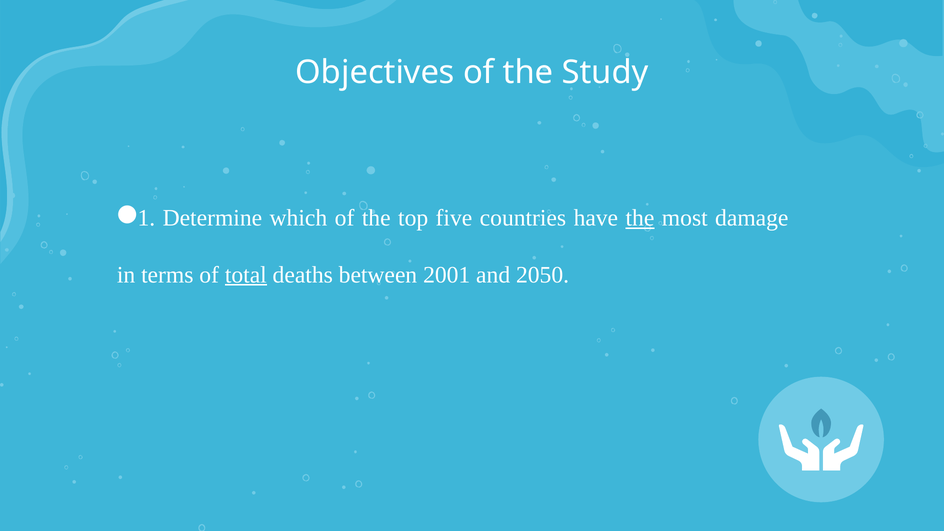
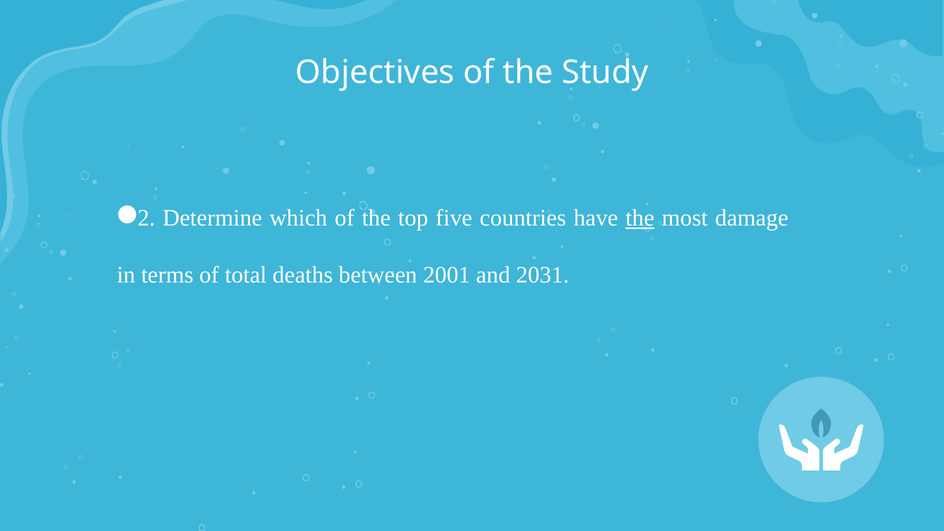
1: 1 -> 2 (146, 218)
total underline: present -> none (246, 275)
2050: 2050 -> 2031 (543, 275)
